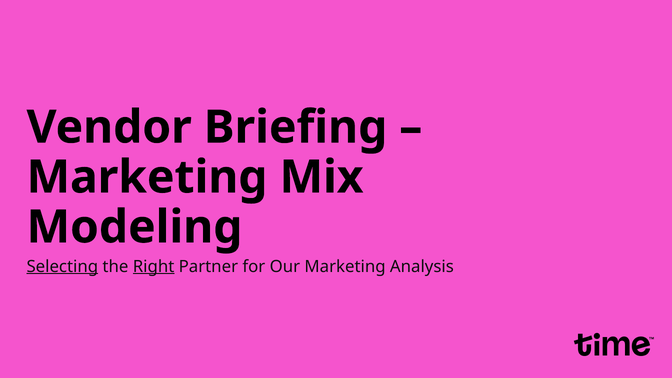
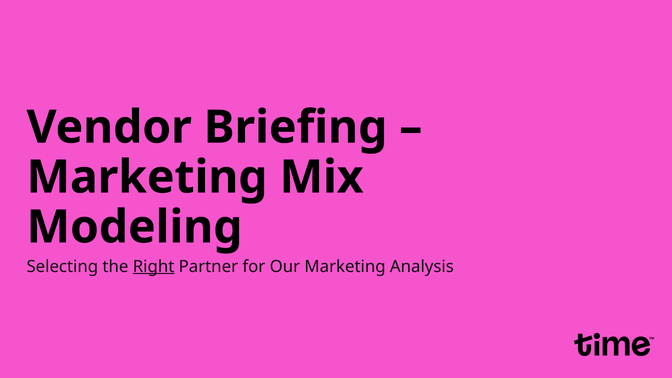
Selecting underline: present -> none (62, 266)
